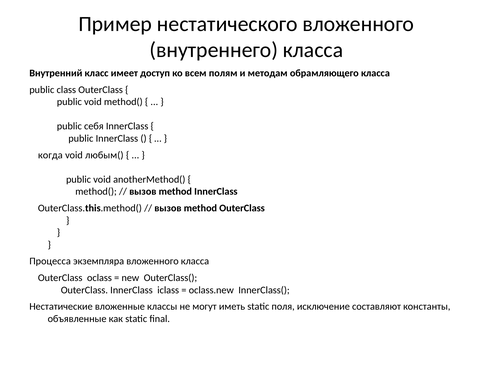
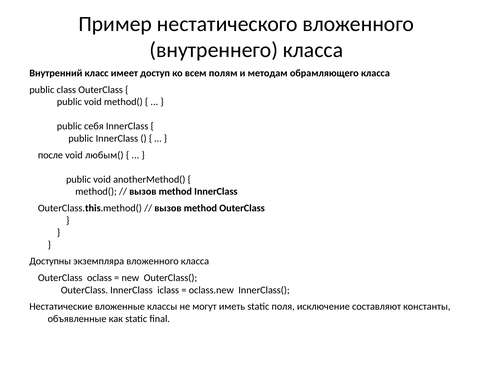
когда: когда -> после (50, 155)
Процесса: Процесса -> Доступны (50, 262)
